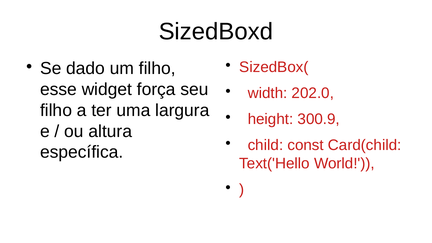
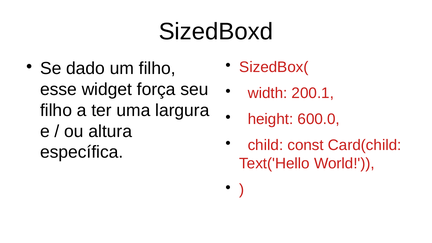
202.0: 202.0 -> 200.1 (313, 93)
300.9: 300.9 -> 600.0 (319, 119)
